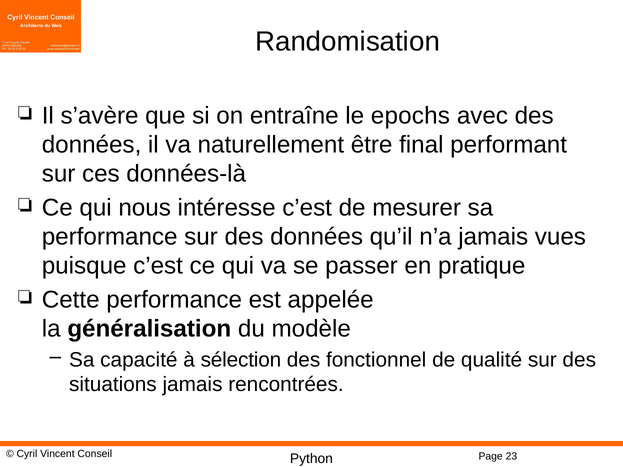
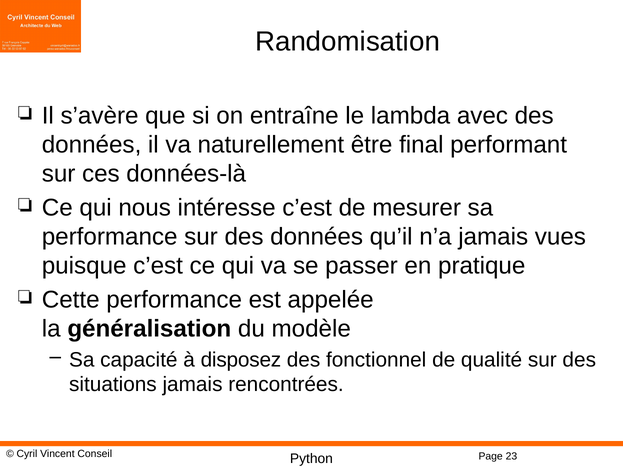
epochs: epochs -> lambda (411, 116)
sélection: sélection -> disposez (241, 360)
